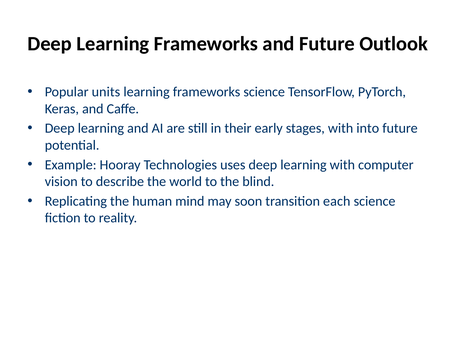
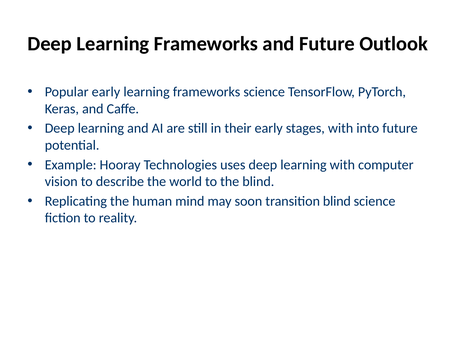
Popular units: units -> early (106, 92)
transition each: each -> blind (337, 201)
